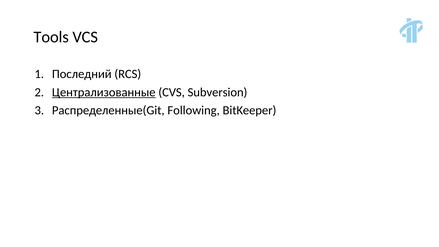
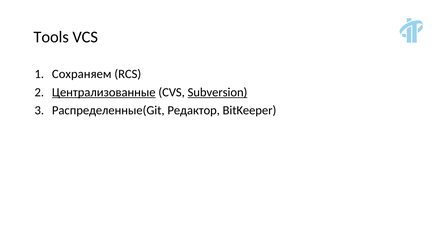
Последний: Последний -> Сохраняем (82, 74)
Subversion underline: none -> present (218, 92)
Following: Following -> Редактор (194, 110)
